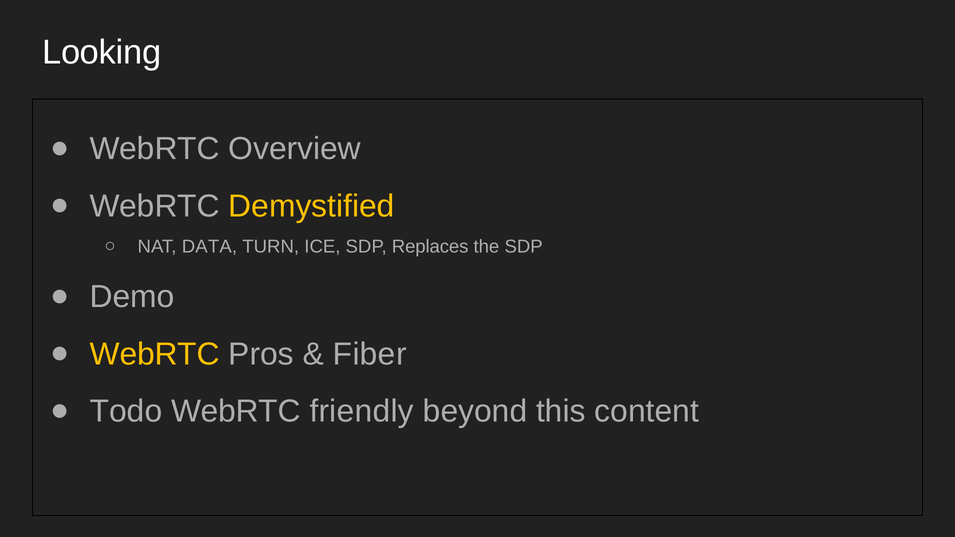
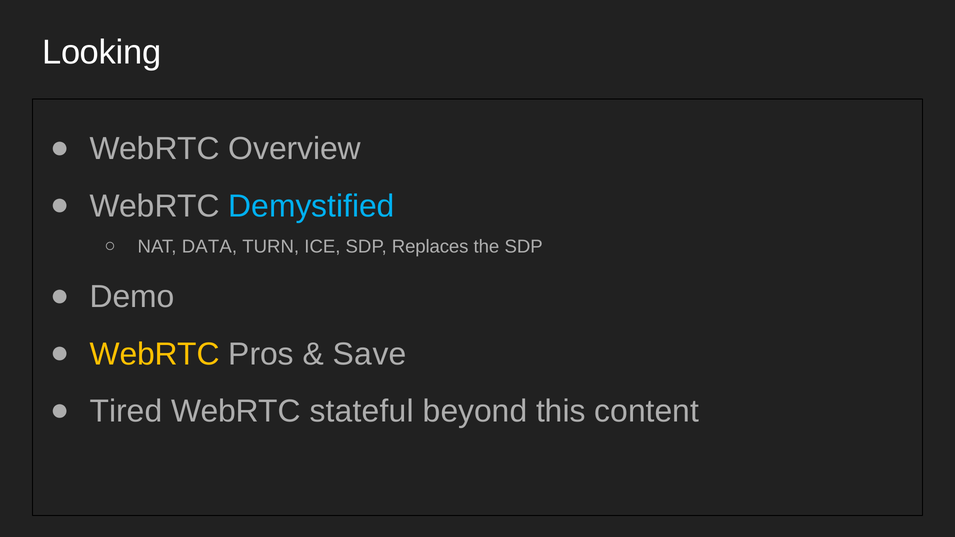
Demystified colour: yellow -> light blue (311, 206)
Fiber: Fiber -> Save (370, 354)
Todo: Todo -> Tired (126, 412)
friendly: friendly -> stateful (362, 412)
